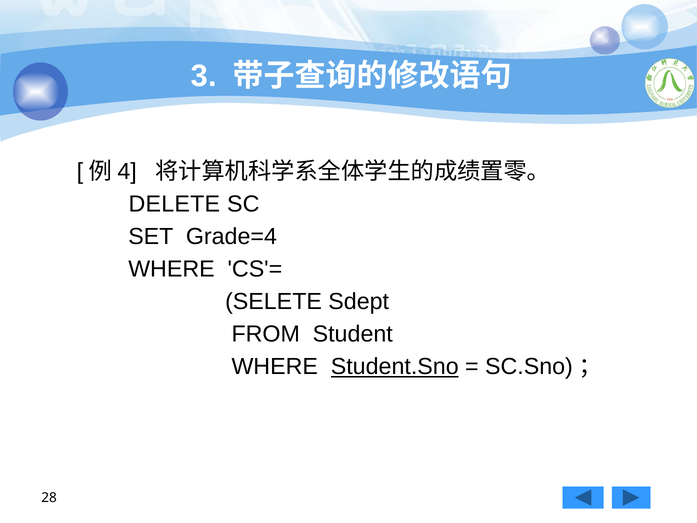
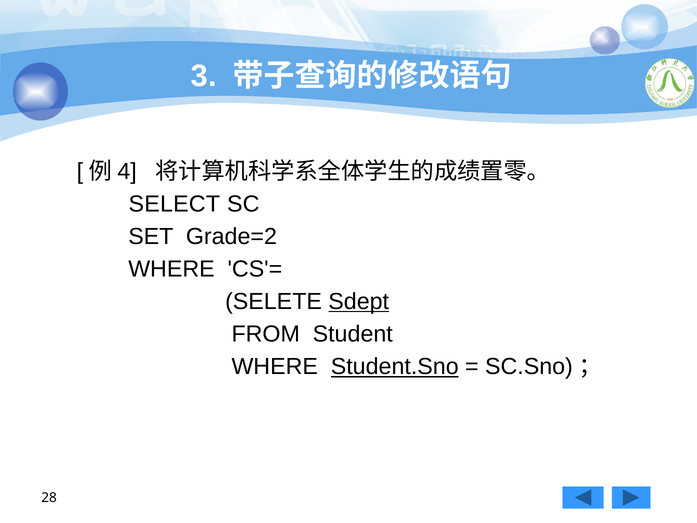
DELETE: DELETE -> SELECT (174, 204)
Grade=4: Grade=4 -> Grade=2 (231, 236)
Sdept underline: none -> present (359, 301)
